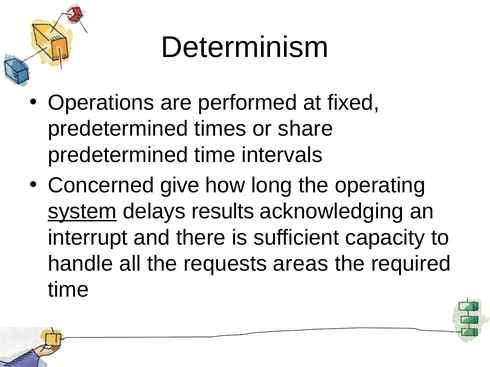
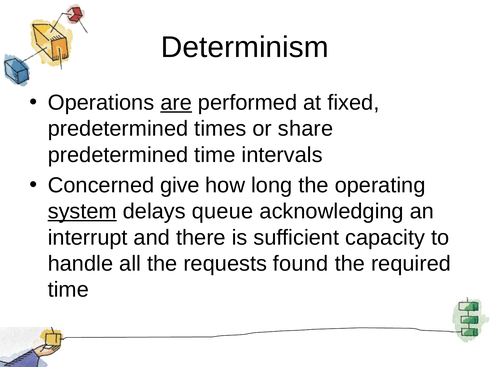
are underline: none -> present (176, 103)
results: results -> queue (223, 212)
areas: areas -> found (301, 264)
